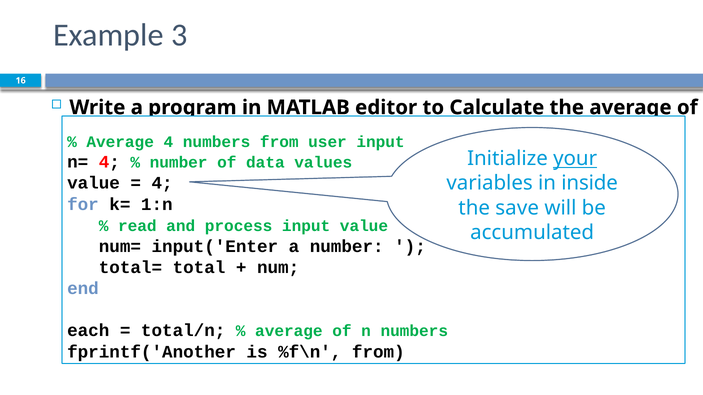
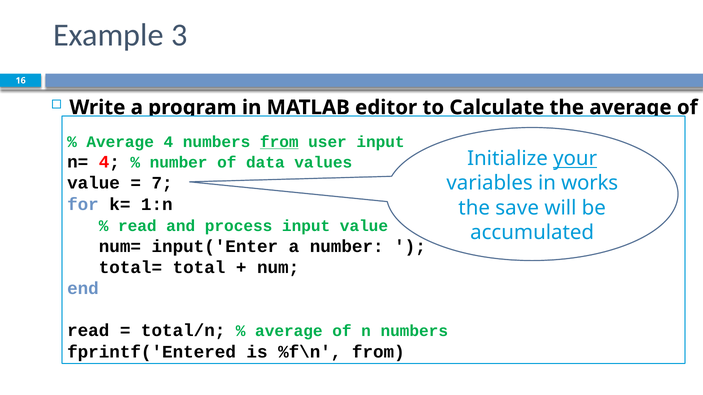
from underline: none -> present (279, 142)
4: 4 -> 7 (162, 183)
inside: inside -> works (590, 183)
each: each -> read (88, 331)
fprintf('Another: fprintf('Another -> fprintf('Entered (152, 352)
